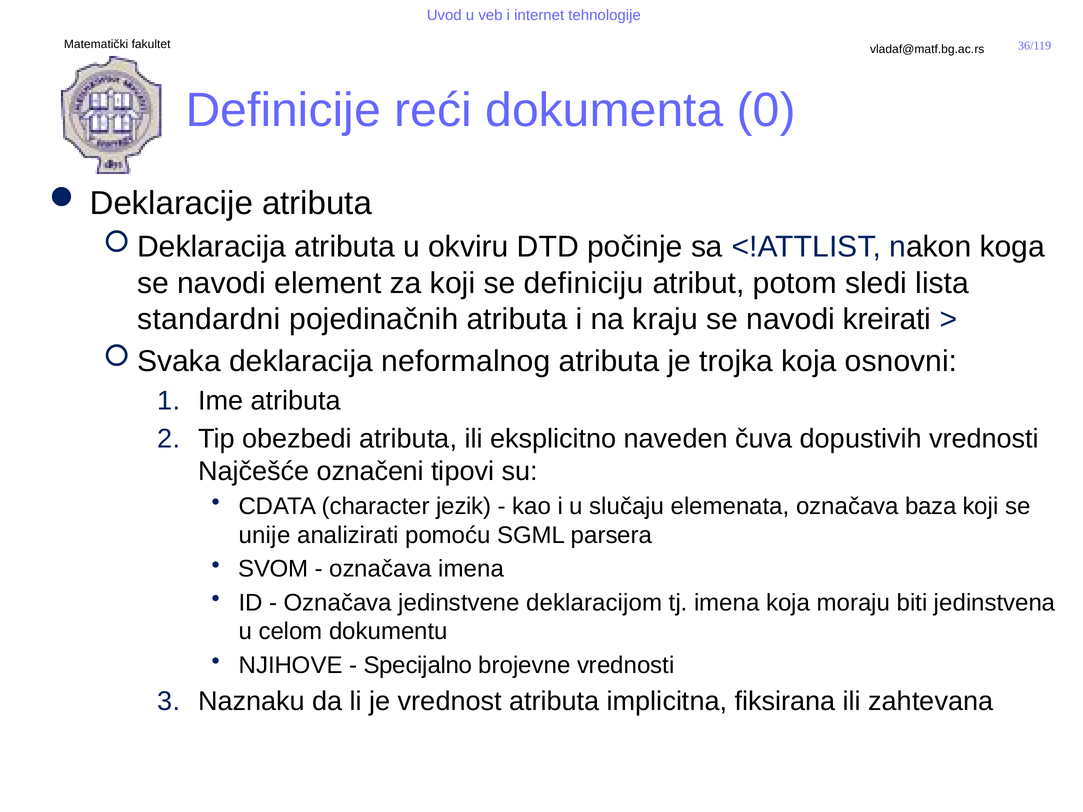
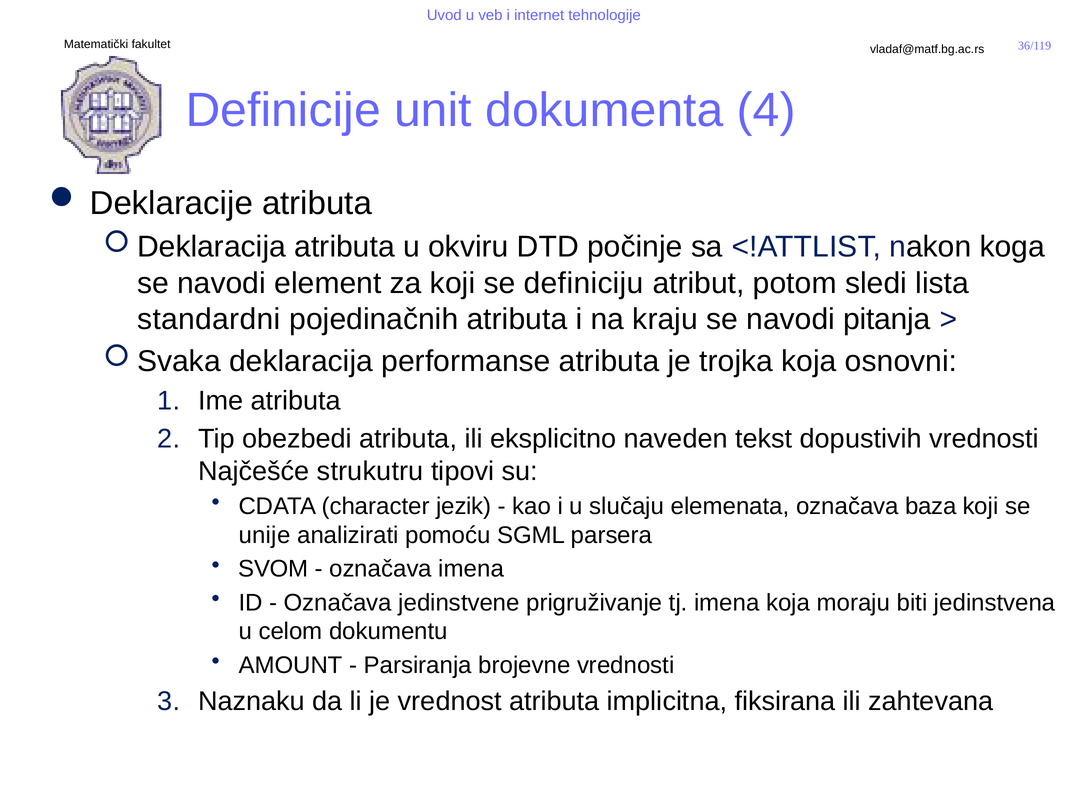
reći: reći -> unit (433, 110)
0: 0 -> 4 (766, 110)
kreirati: kreirati -> pitanja (887, 319)
neformalnog: neformalnog -> performanse (466, 361)
čuva: čuva -> tekst (764, 439)
označeni: označeni -> strukutru (370, 471)
deklaracijom: deklaracijom -> prigruživanje (594, 603)
NJIHOVE: NJIHOVE -> AMOUNT (291, 665)
Specijalno: Specijalno -> Parsiranja (418, 665)
